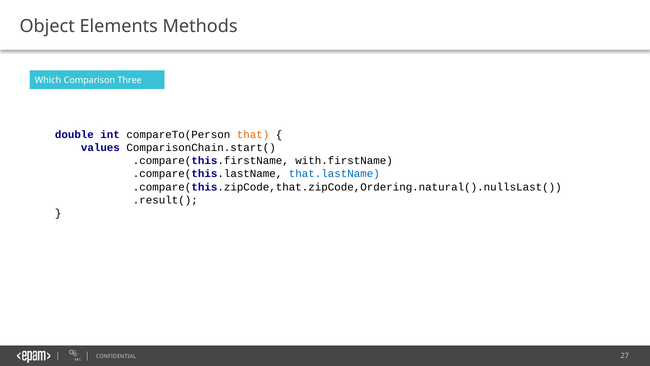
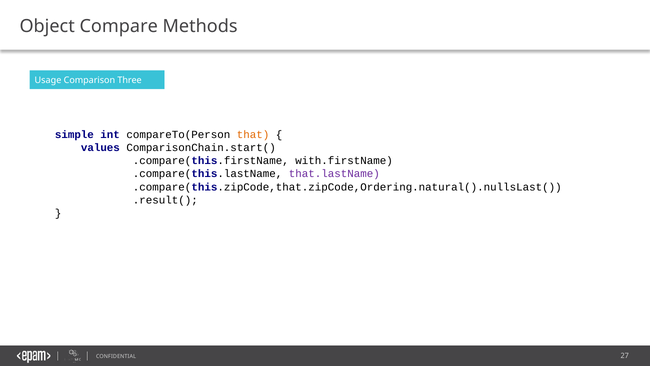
Elements: Elements -> Compare (119, 26)
Which: Which -> Usage (48, 80)
double: double -> simple (74, 135)
that.lastName colour: blue -> purple (334, 174)
